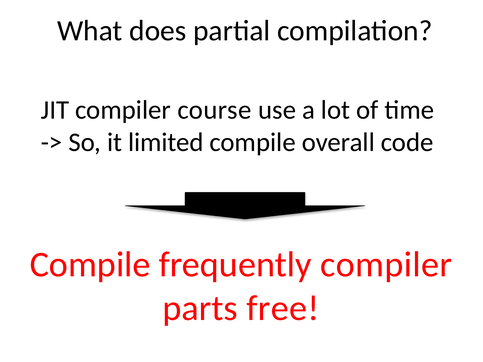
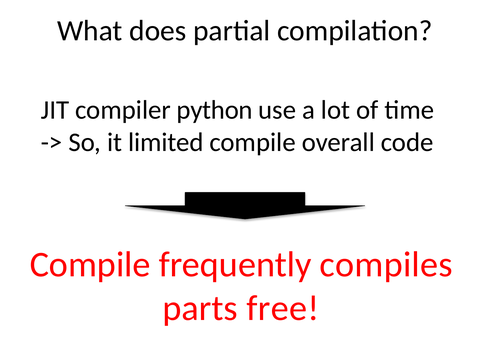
course: course -> python (215, 110)
frequently compiler: compiler -> compiles (386, 265)
